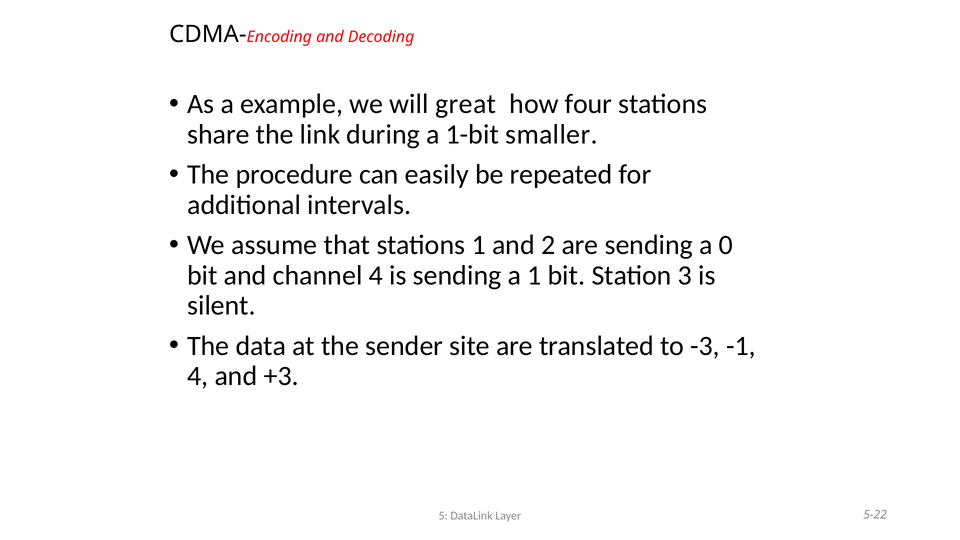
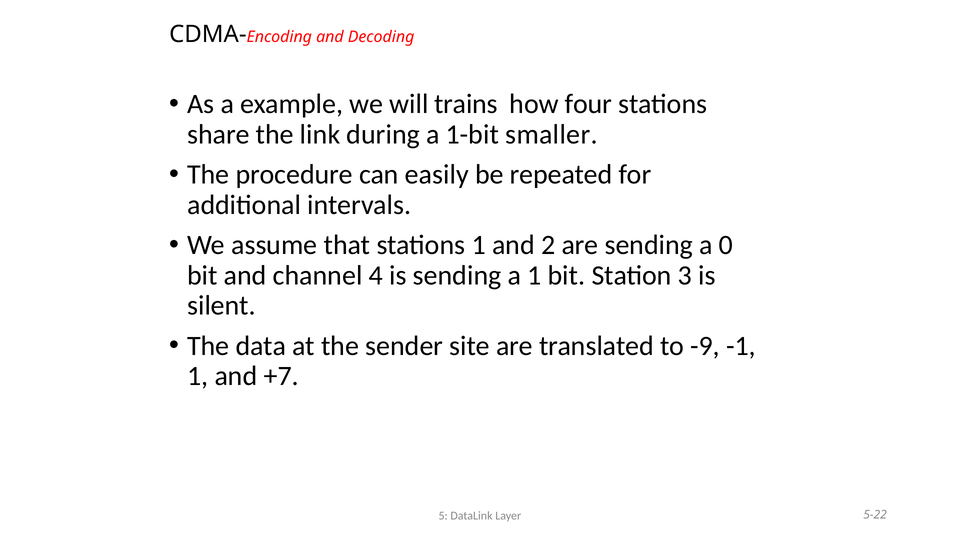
great: great -> trains (466, 104)
-3: -3 -> -9 (705, 346)
4: 4 -> 1 (198, 376)
+3: +3 -> +7 (281, 376)
